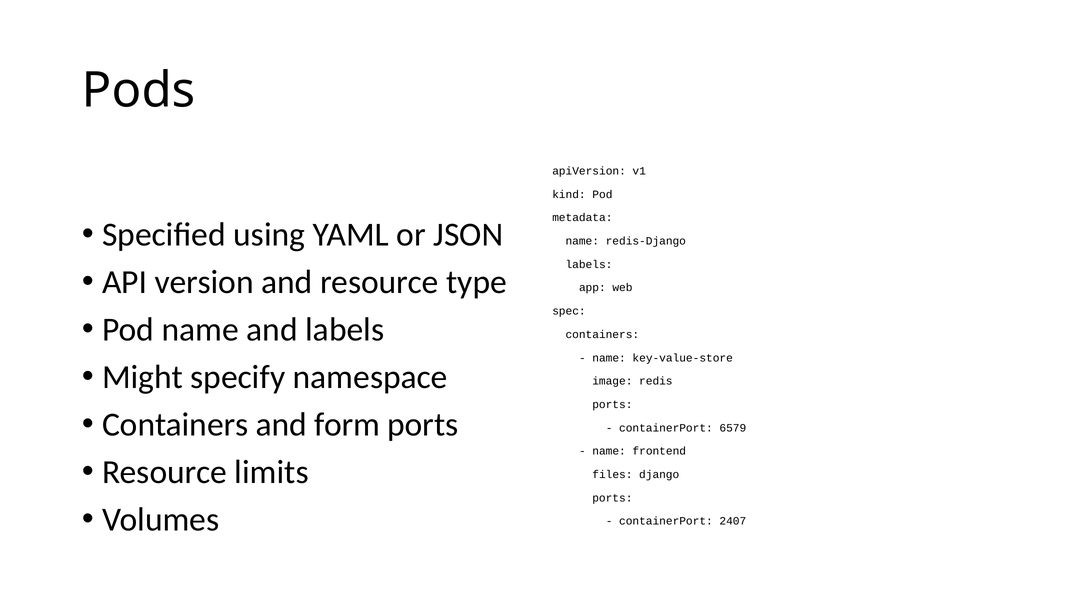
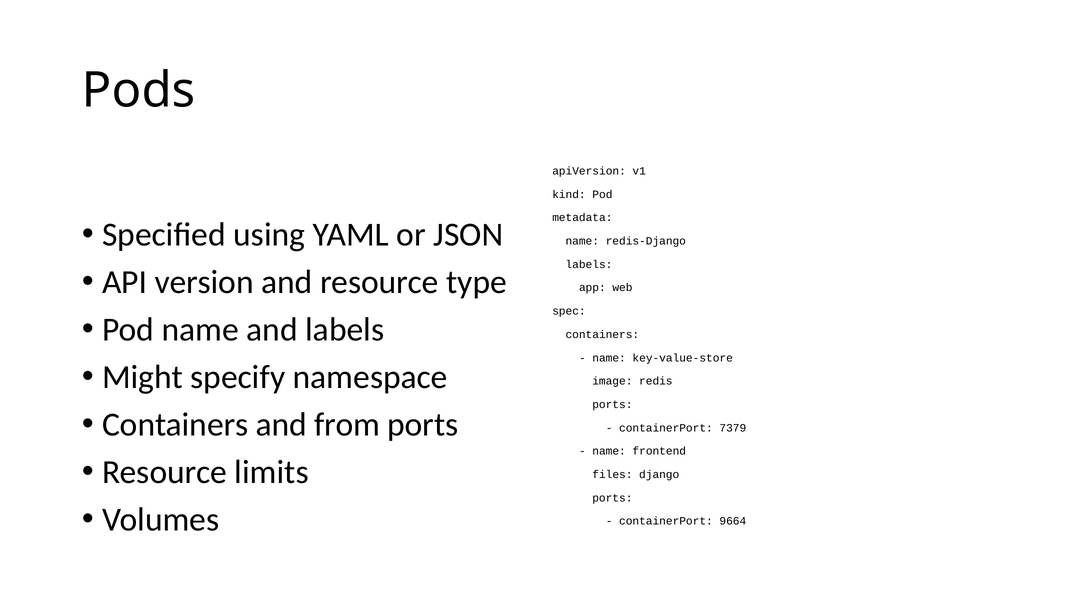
form: form -> from (347, 424)
6579: 6579 -> 7379 (733, 428)
2407: 2407 -> 9664 (733, 521)
